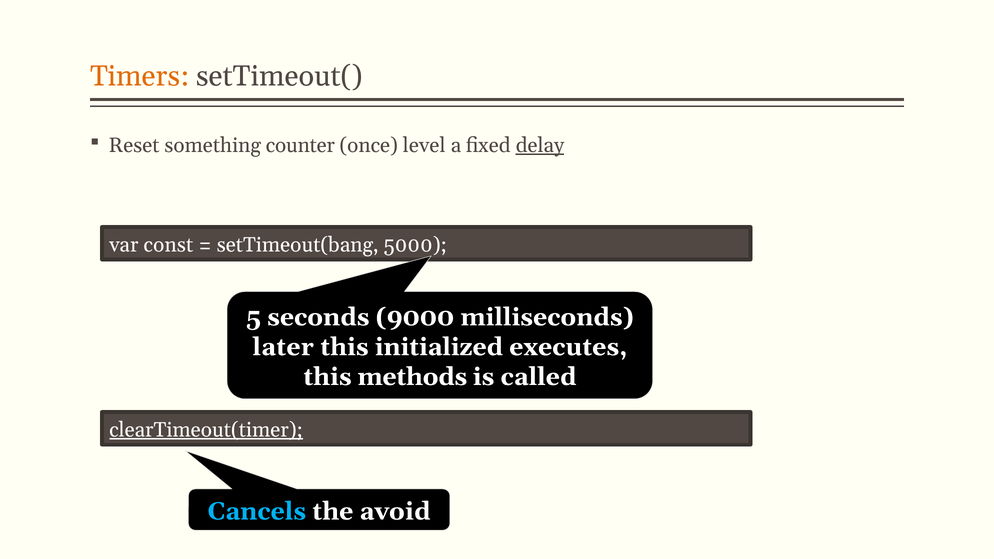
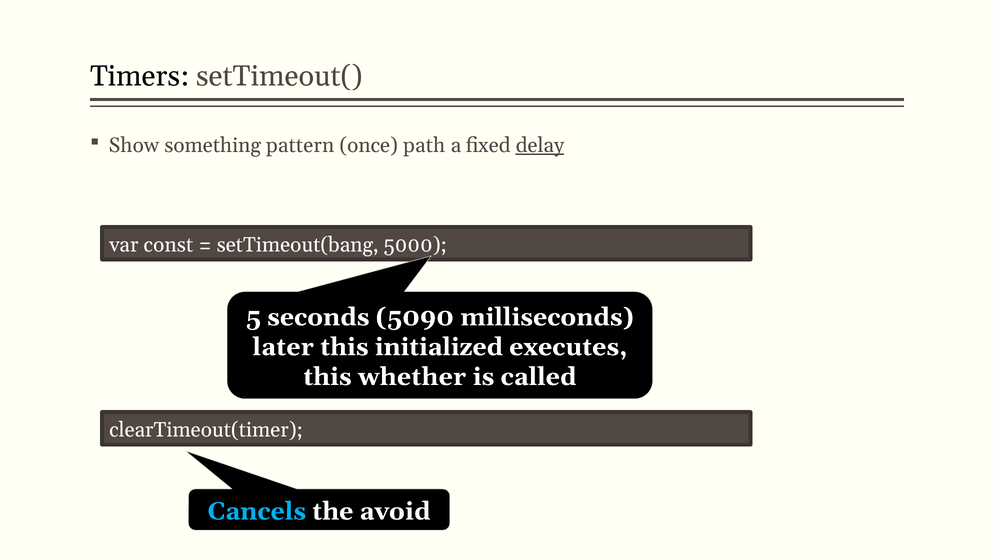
Timers colour: orange -> black (140, 76)
Reset: Reset -> Show (134, 145)
counter: counter -> pattern (300, 145)
level: level -> path (424, 145)
9000: 9000 -> 5090 (415, 317)
methods: methods -> whether (412, 377)
clearTimeout(timer underline: present -> none (206, 430)
